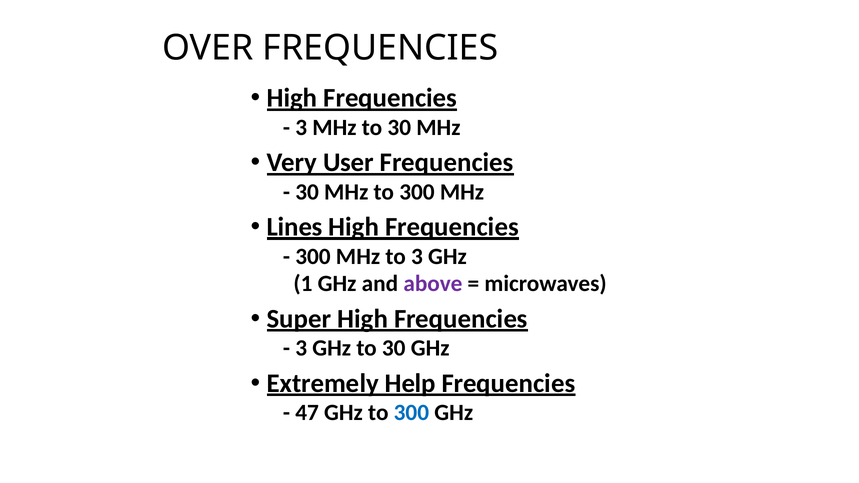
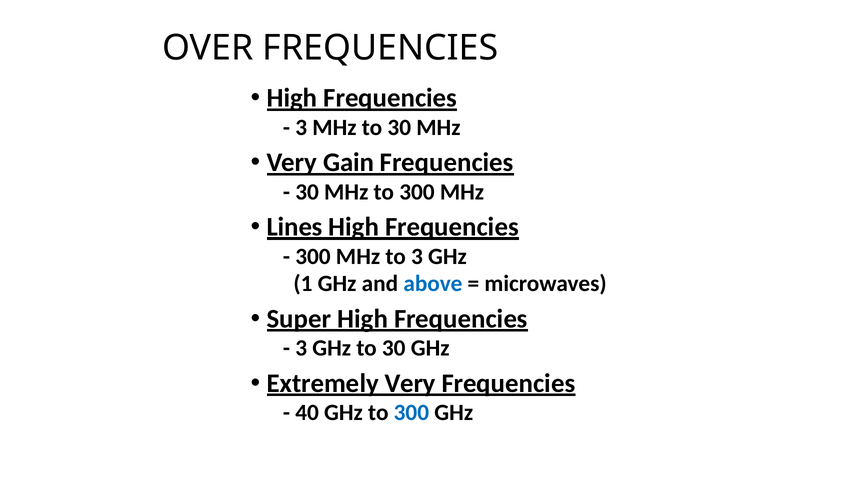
User: User -> Gain (349, 163)
above colour: purple -> blue (433, 284)
Extremely Help: Help -> Very (410, 384)
47: 47 -> 40 (307, 413)
